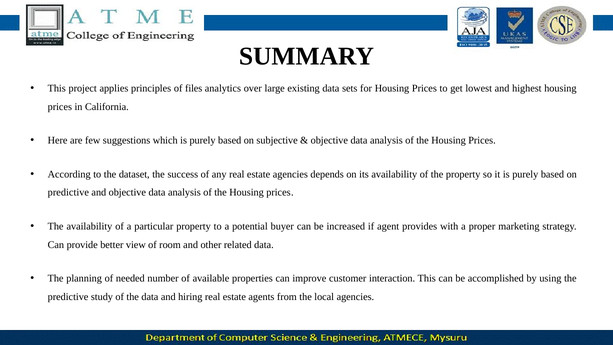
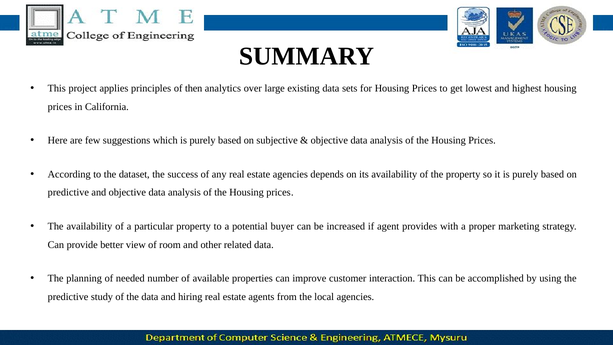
files: files -> then (194, 88)
